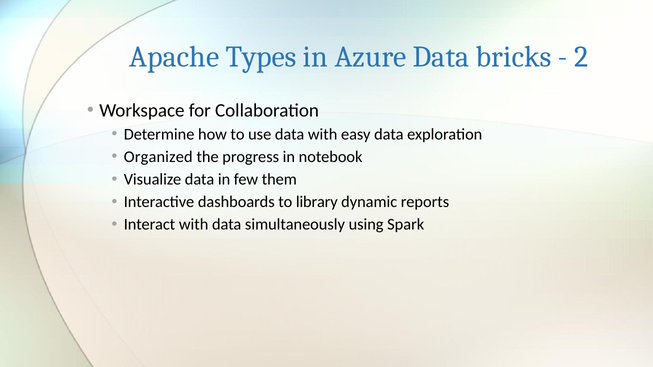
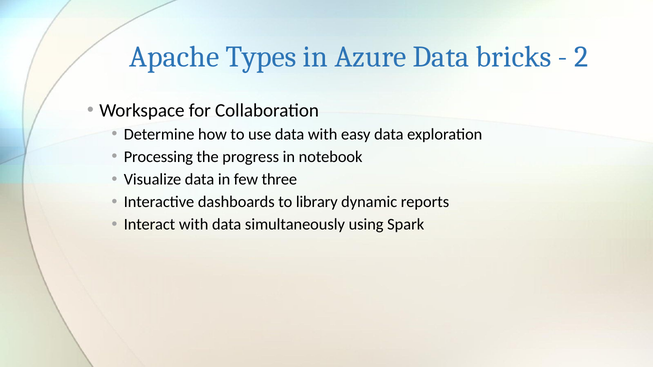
Organized: Organized -> Processing (158, 157)
them: them -> three (279, 179)
